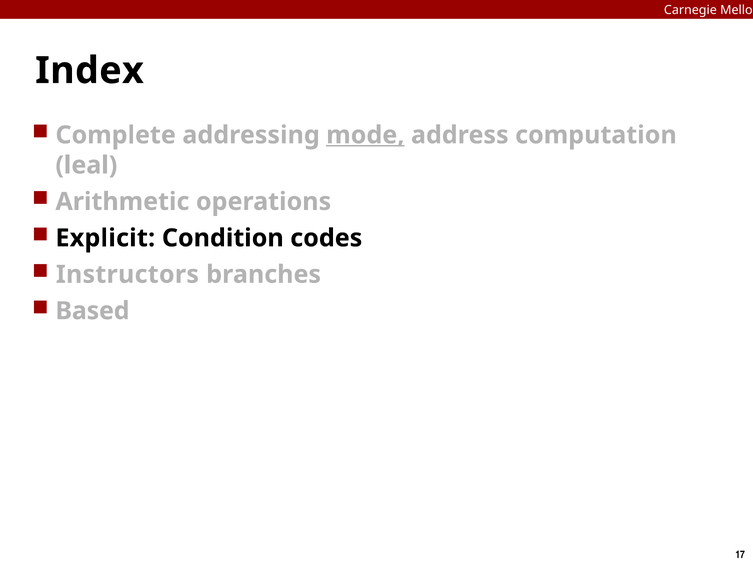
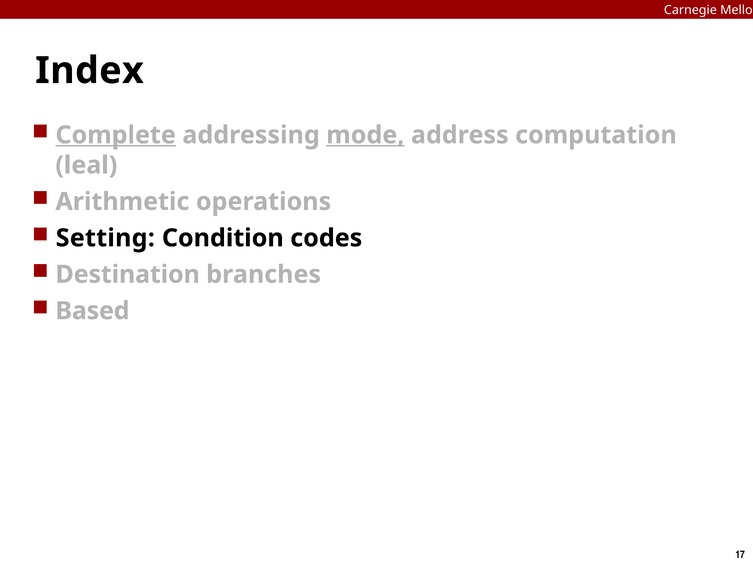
Complete underline: none -> present (116, 135)
Explicit: Explicit -> Setting (105, 238)
Instructors: Instructors -> Destination (128, 274)
